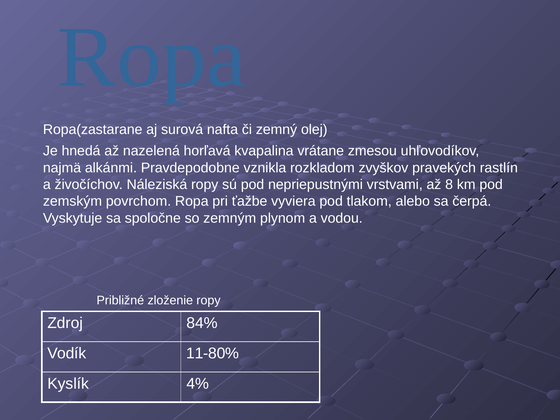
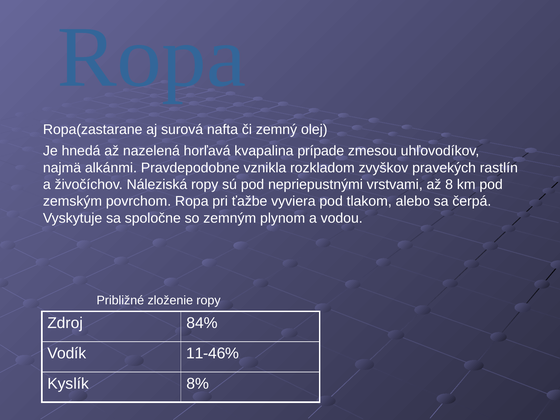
vrátane: vrátane -> prípade (321, 151)
11-80%: 11-80% -> 11-46% (213, 353)
4%: 4% -> 8% (198, 384)
